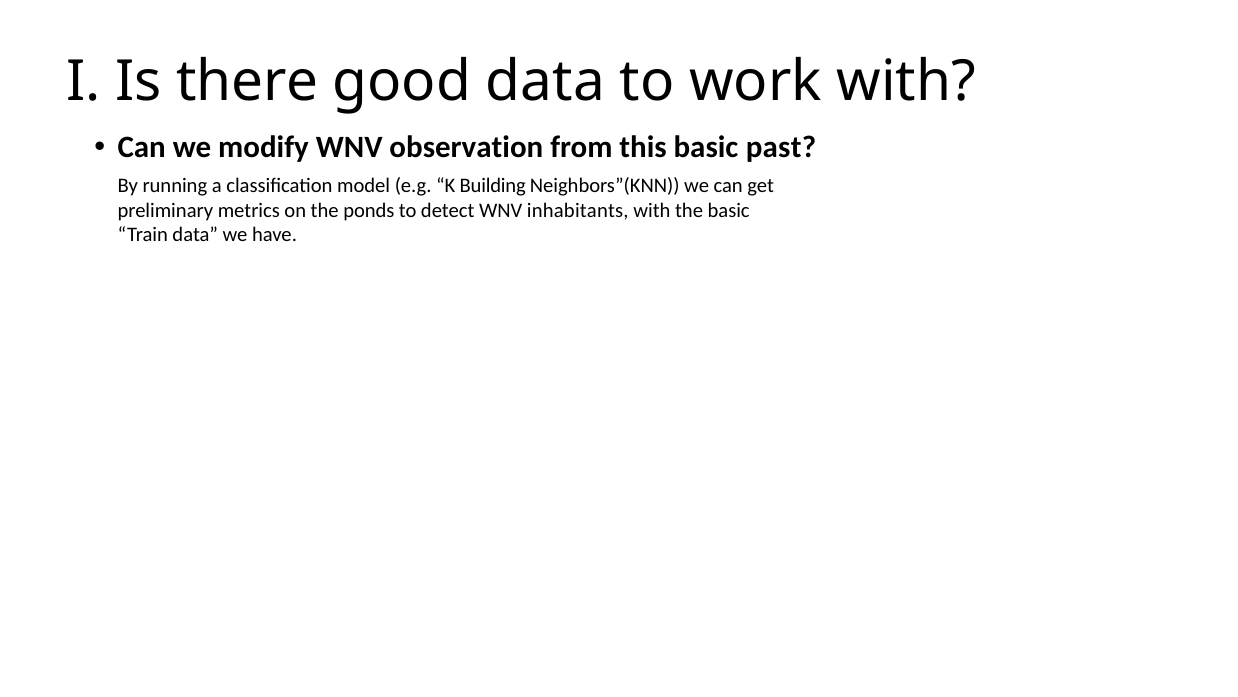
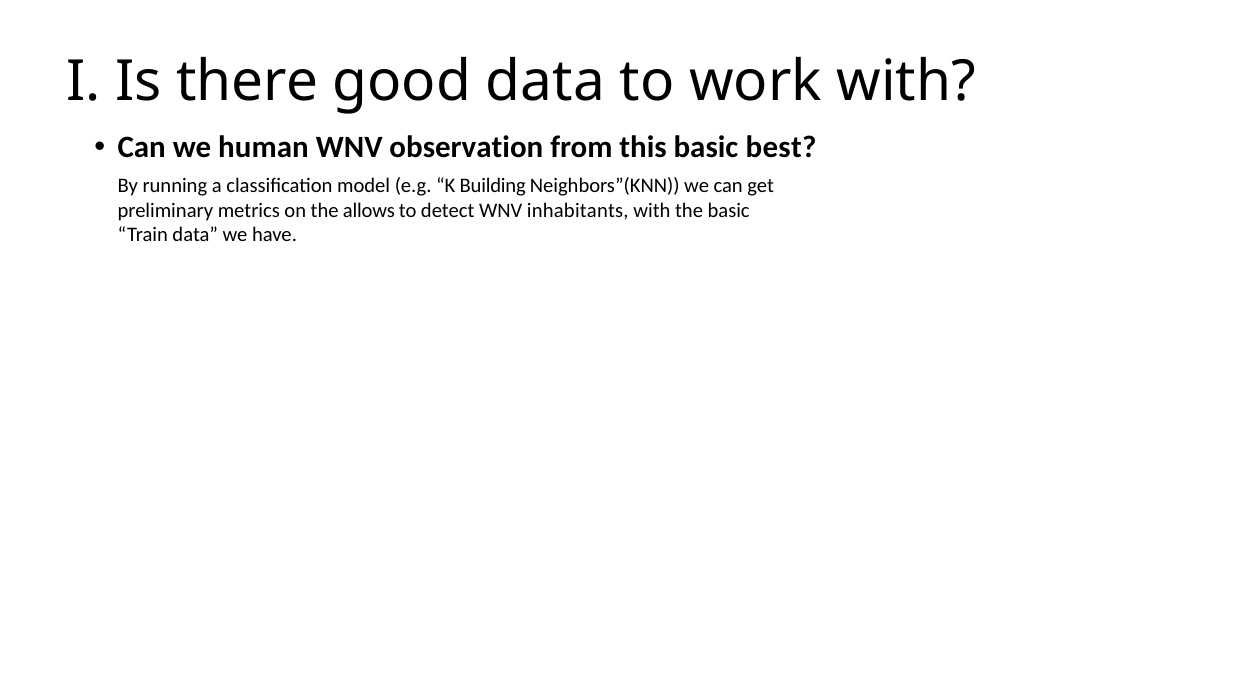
modify: modify -> human (263, 147)
past: past -> best (781, 147)
ponds: ponds -> allows (369, 210)
